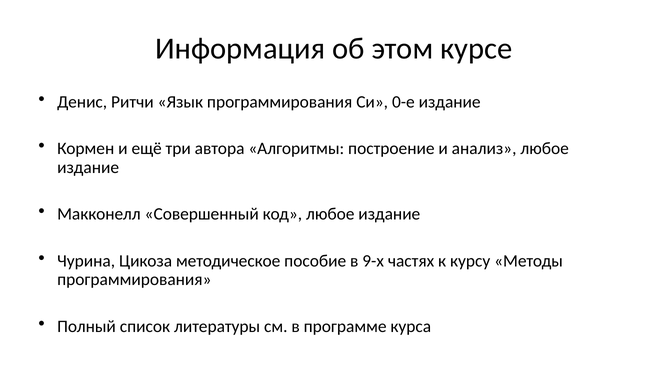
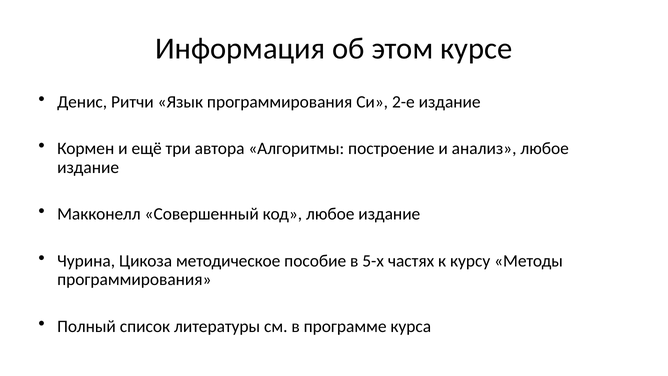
0-е: 0-е -> 2-е (403, 102)
9-х: 9-х -> 5-х (373, 261)
